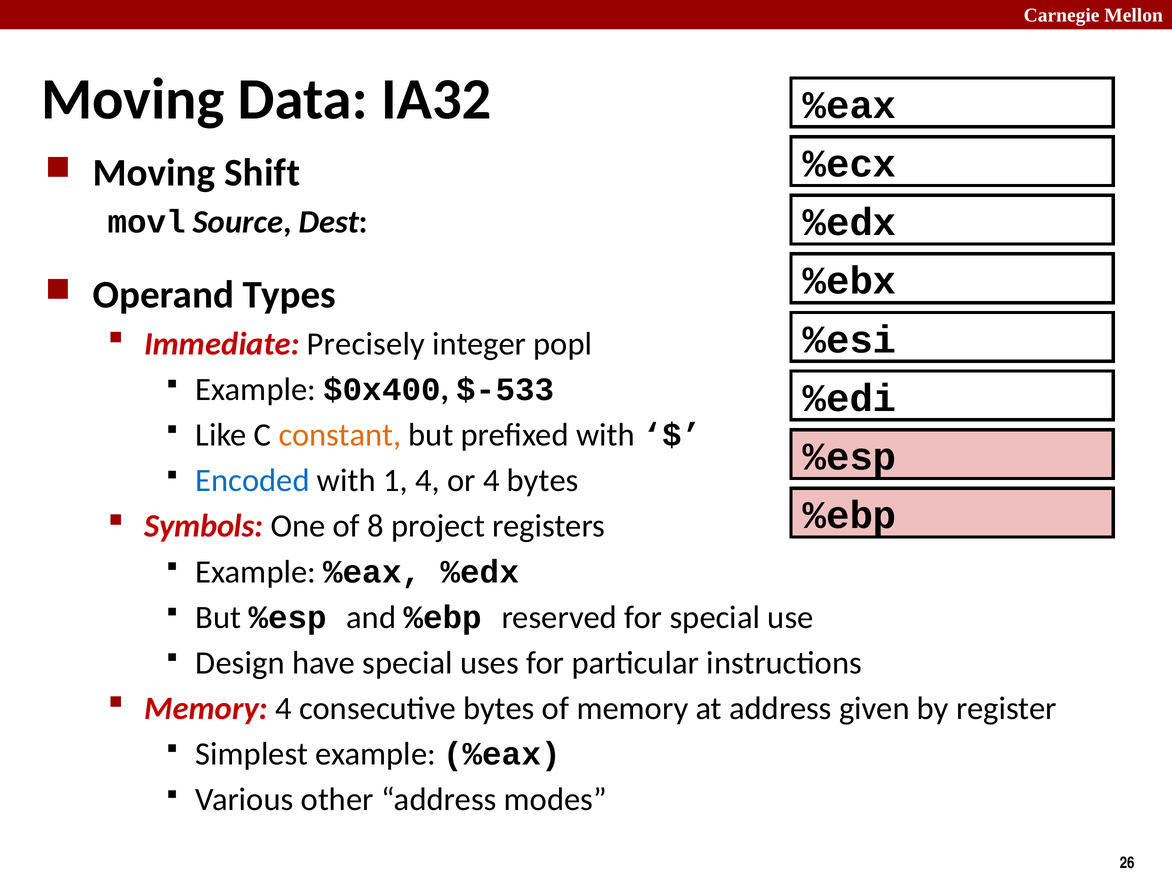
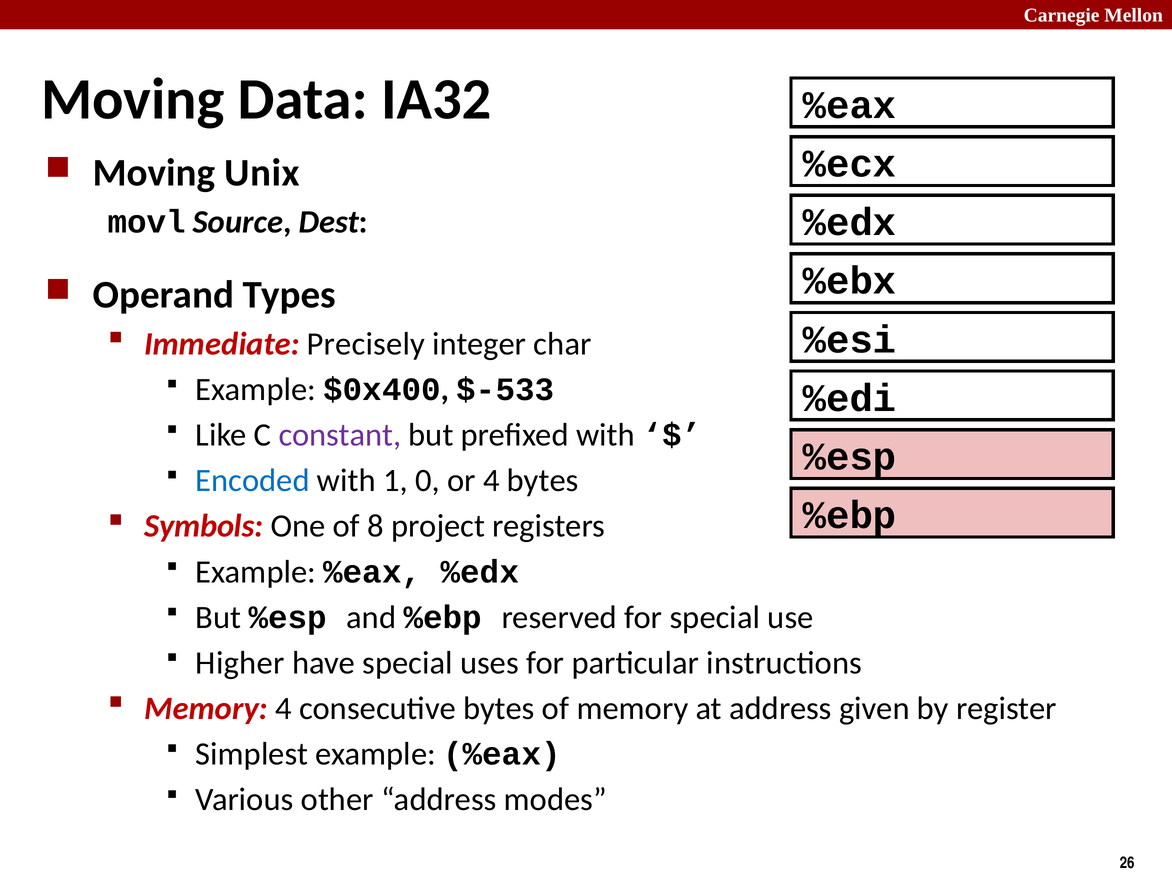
Shift: Shift -> Unix (262, 173)
popl: popl -> char (563, 344)
constant colour: orange -> purple (340, 435)
1 4: 4 -> 0 (428, 481)
Design: Design -> Higher (240, 663)
